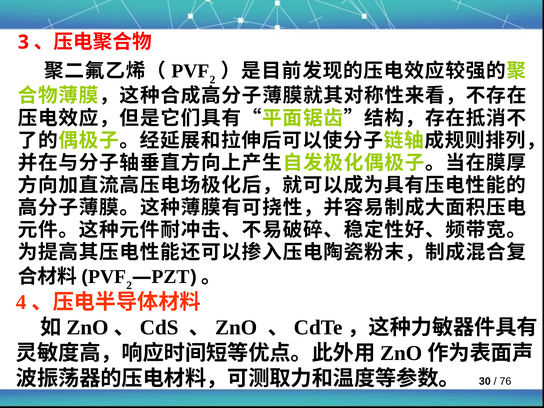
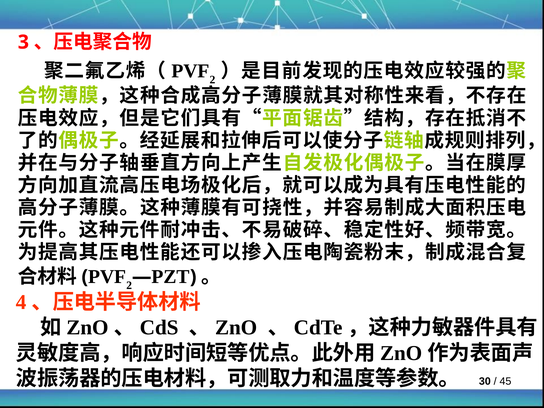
76: 76 -> 45 (505, 381)
